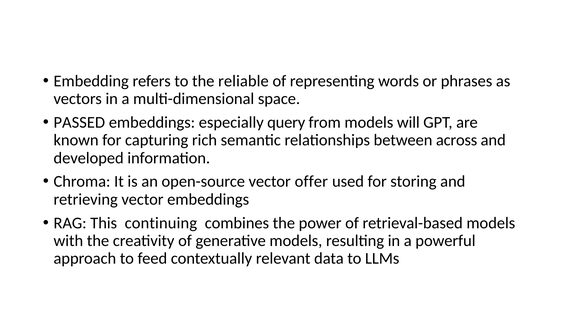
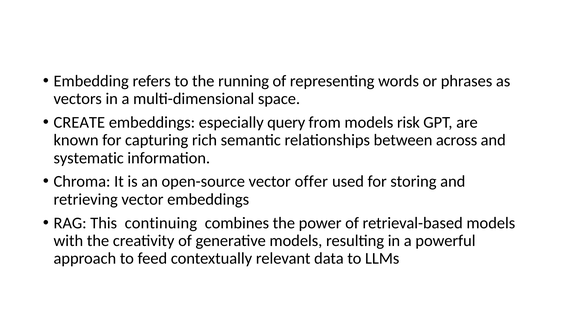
reliable: reliable -> running (244, 81)
PASSED: PASSED -> CREATE (79, 123)
will: will -> risk (408, 123)
developed: developed -> systematic (89, 158)
